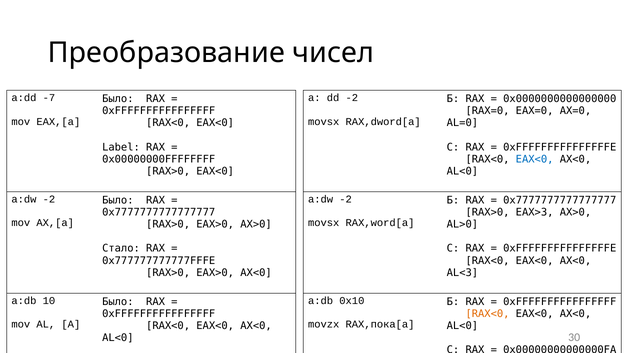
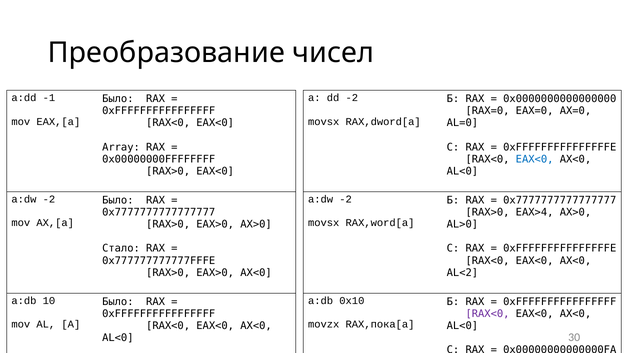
-7: -7 -> -1 (49, 98)
Label: Label -> Array (121, 147)
EAX>3: EAX>3 -> EAX>4 (535, 212)
AL<3: AL<3 -> AL<2 (462, 273)
RAX<0 colour: orange -> purple (488, 314)
